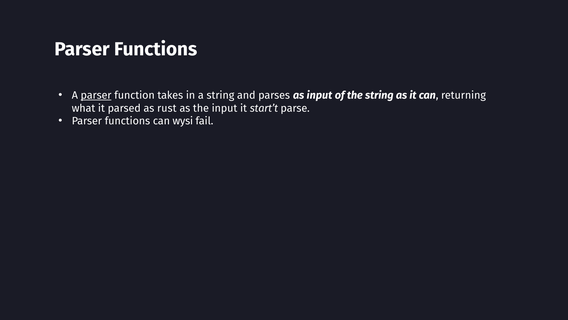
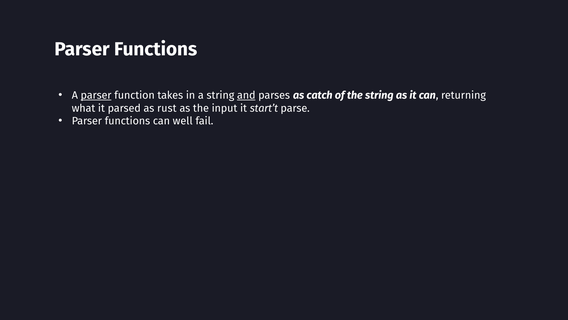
and underline: none -> present (246, 95)
as input: input -> catch (320, 95)
wysi: wysi -> well (183, 121)
